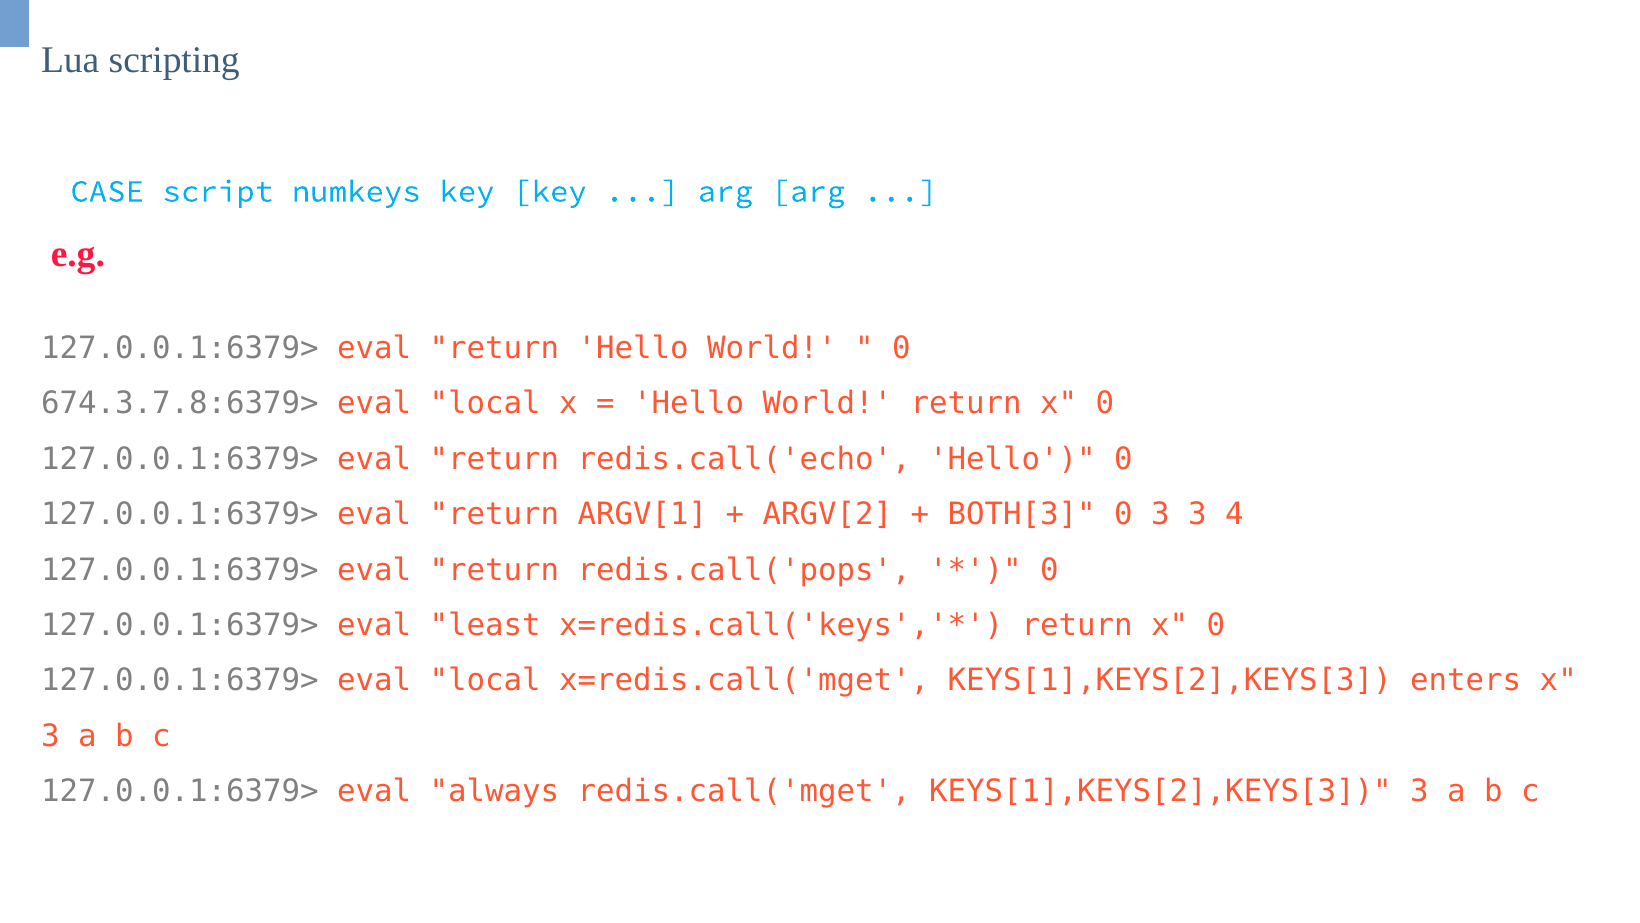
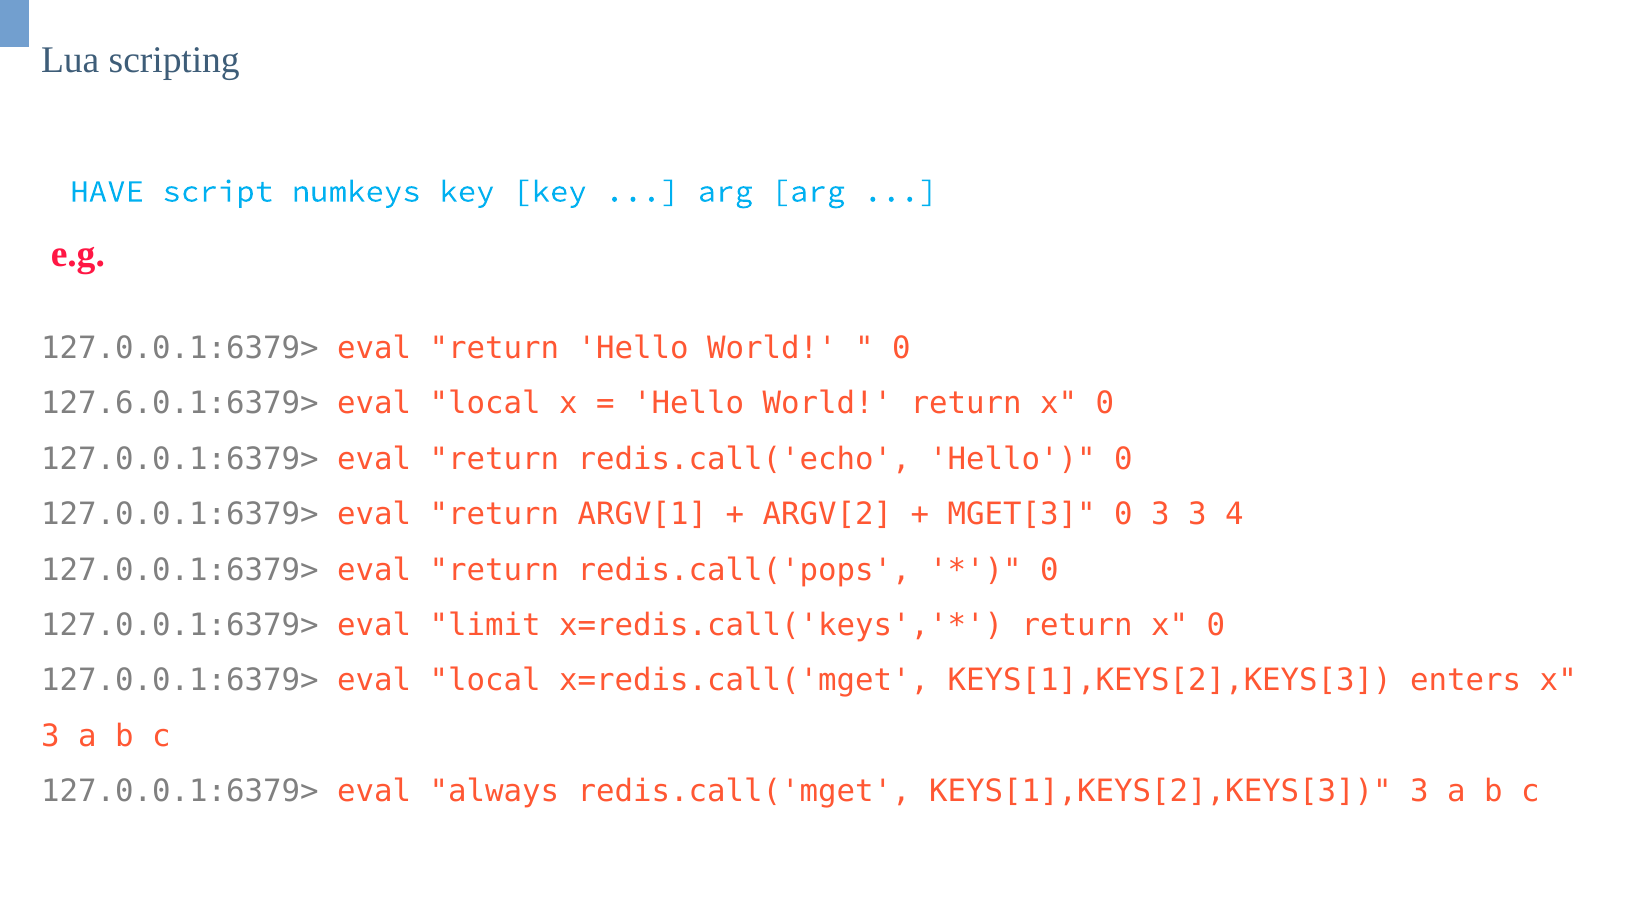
CASE: CASE -> HAVE (107, 191)
674.3.7.8:6379>: 674.3.7.8:6379> -> 127.6.0.1:6379> (180, 404)
BOTH[3: BOTH[3 -> MGET[3 (1022, 514)
least: least -> limit (485, 625)
